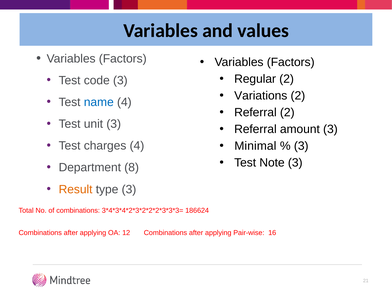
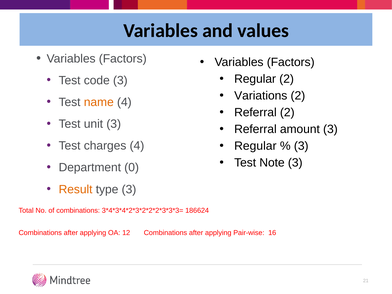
name colour: blue -> orange (99, 102)
Minimal: Minimal -> Regular (255, 146)
8: 8 -> 0 (132, 168)
